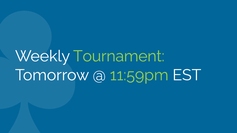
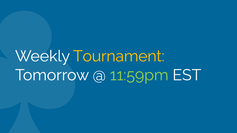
Tournament colour: light green -> yellow (119, 56)
